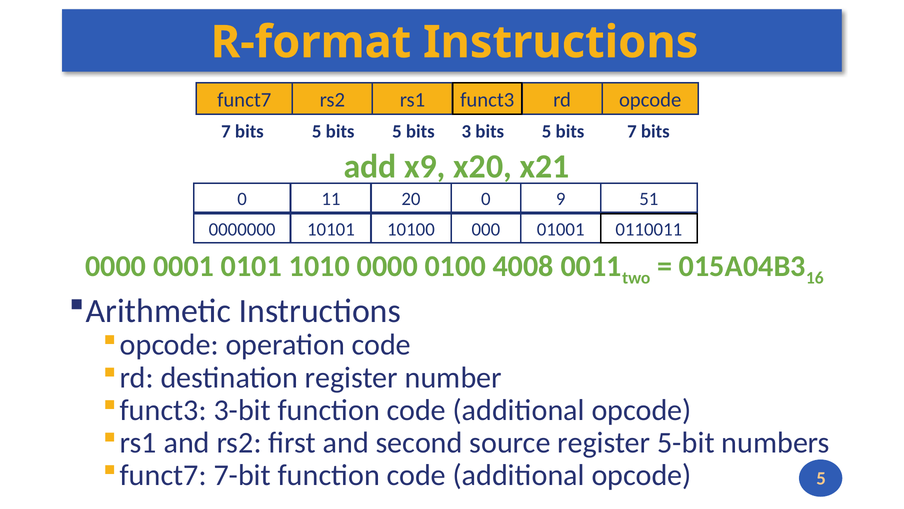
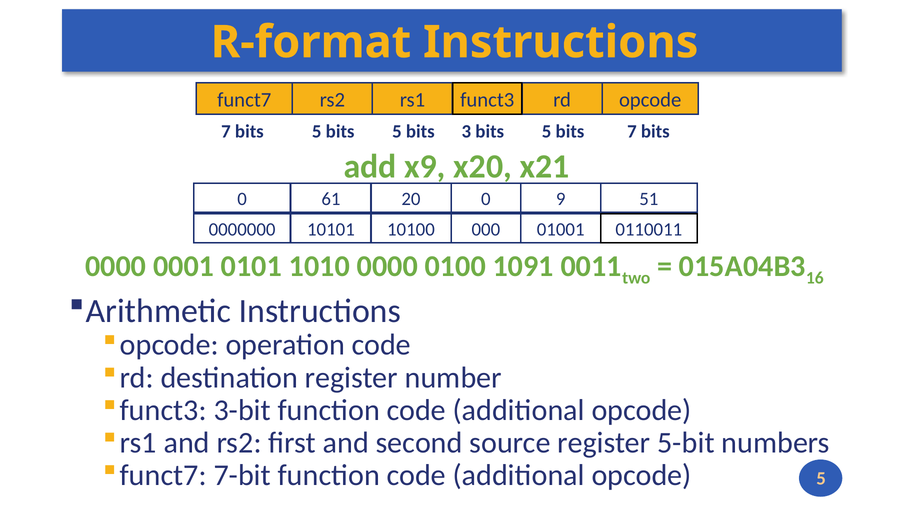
11: 11 -> 61 (331, 199)
4008: 4008 -> 1091 (523, 266)
